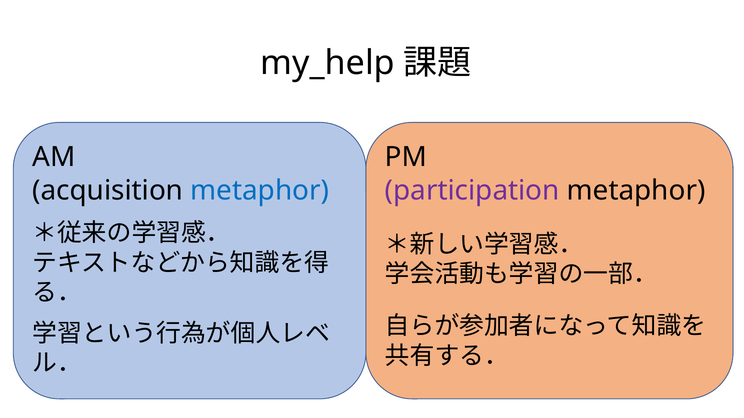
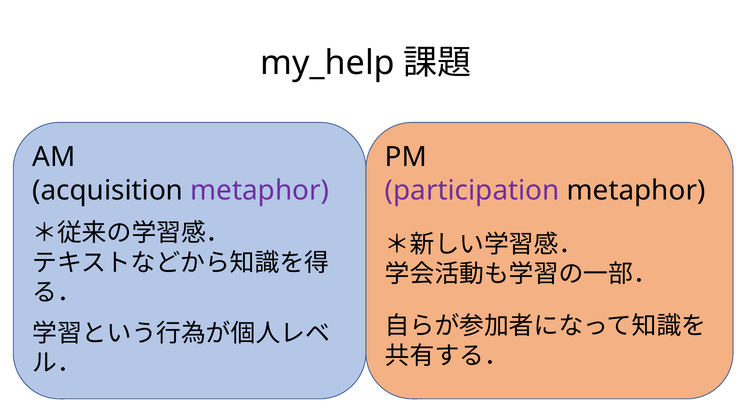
metaphor colour: blue -> purple (260, 191)
